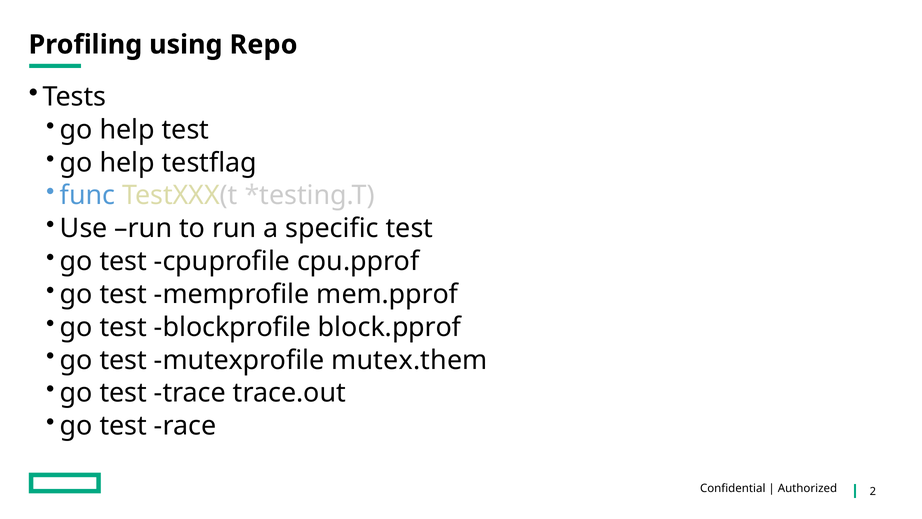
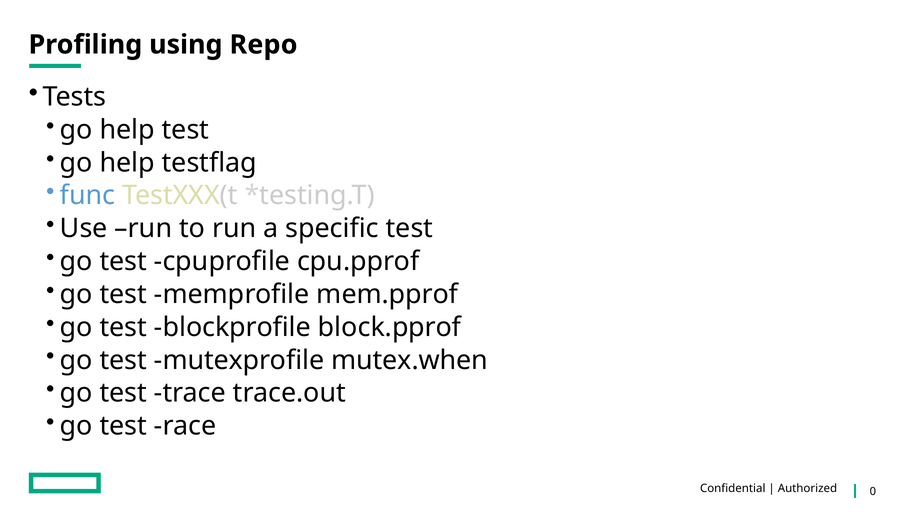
mutex.them: mutex.them -> mutex.when (410, 360)
2: 2 -> 0 (873, 491)
